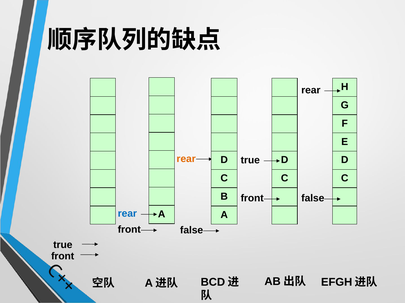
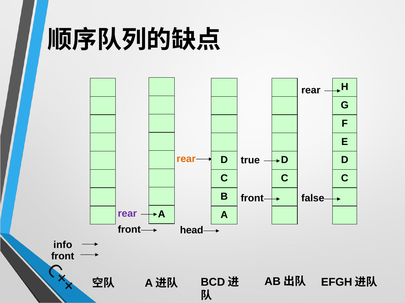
rear colour: blue -> purple (127, 214)
false: false -> head (192, 231)
true: true -> info (63, 245)
